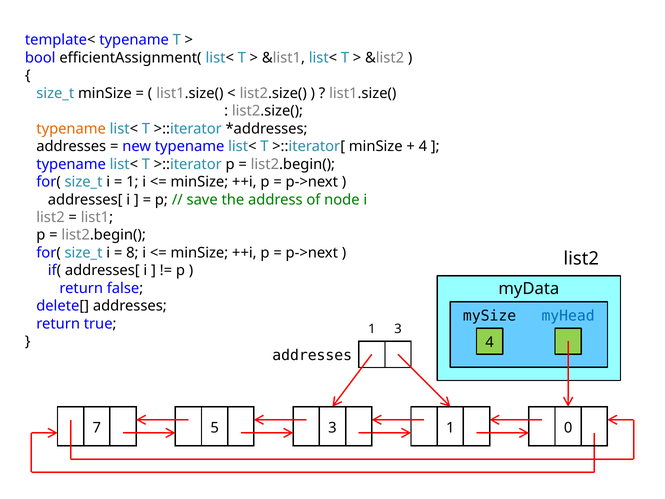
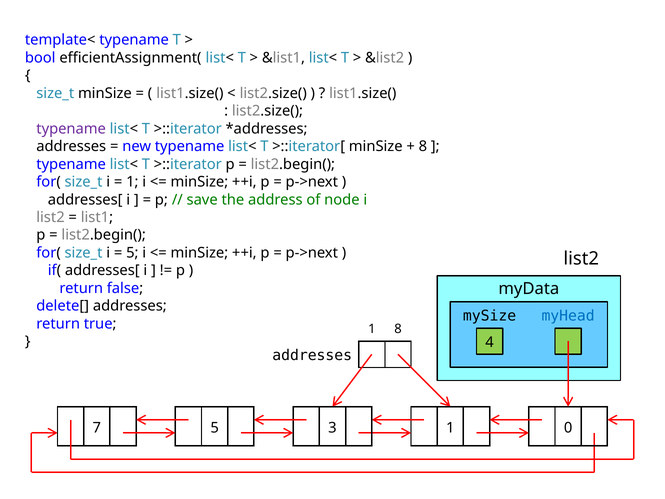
typename colour: orange -> purple (71, 129)
4: 4 -> 8 (423, 146)
8: 8 -> 5 (132, 253)
1 3: 3 -> 8 (398, 329)
